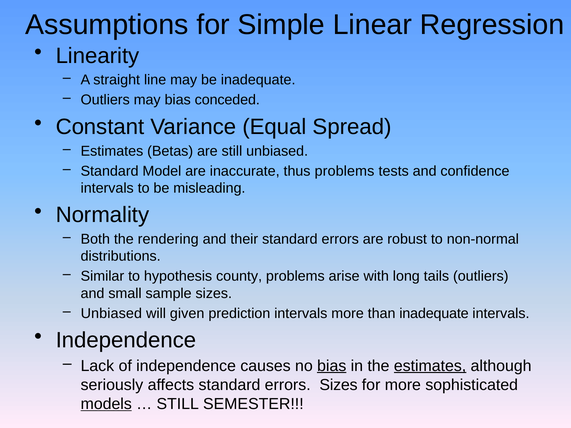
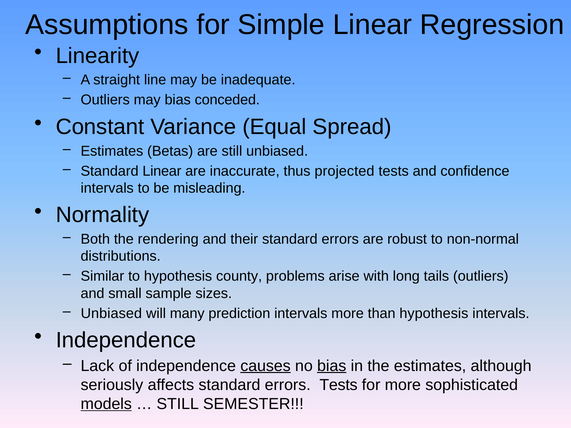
Standard Model: Model -> Linear (162, 171)
thus problems: problems -> projected (344, 171)
given: given -> many (187, 314)
than inadequate: inadequate -> hypothesis (434, 314)
causes underline: none -> present (266, 366)
estimates underline: present -> none (430, 366)
errors Sizes: Sizes -> Tests (339, 385)
